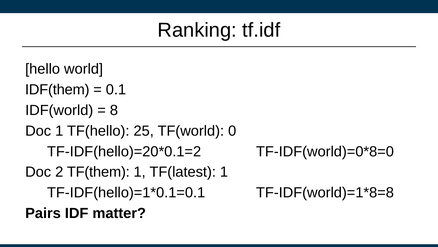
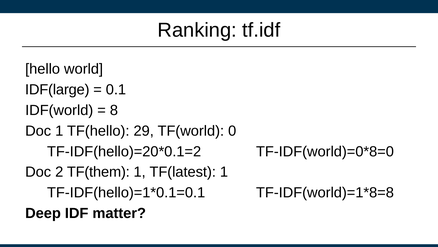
IDF(them: IDF(them -> IDF(large (57, 89)
25: 25 -> 29 (144, 131)
Pairs: Pairs -> Deep (43, 213)
